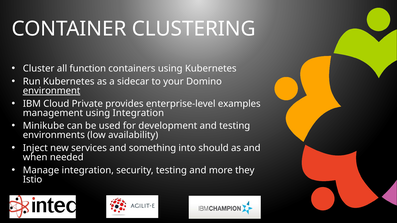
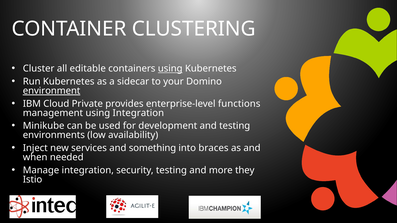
function: function -> editable (88, 69)
using underline: none -> present (170, 69)
examples: examples -> functions (239, 104)
should: should -> braces (213, 148)
